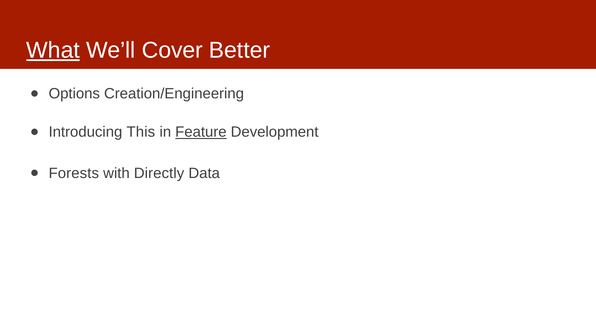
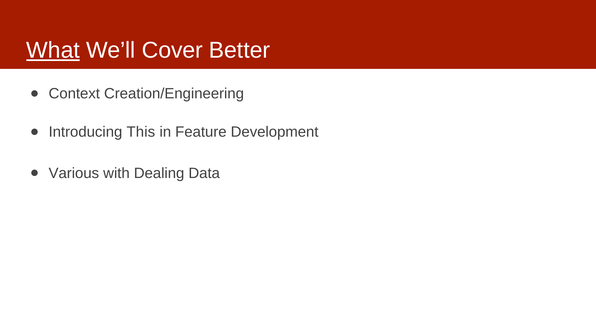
Options: Options -> Context (74, 94)
Feature underline: present -> none (201, 132)
Forests: Forests -> Various (74, 173)
Directly: Directly -> Dealing (159, 173)
